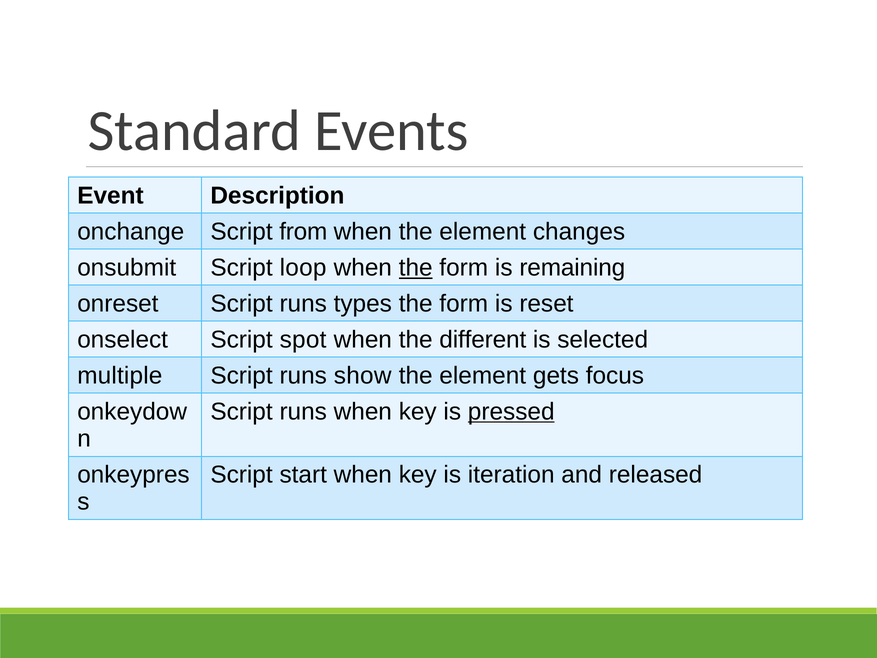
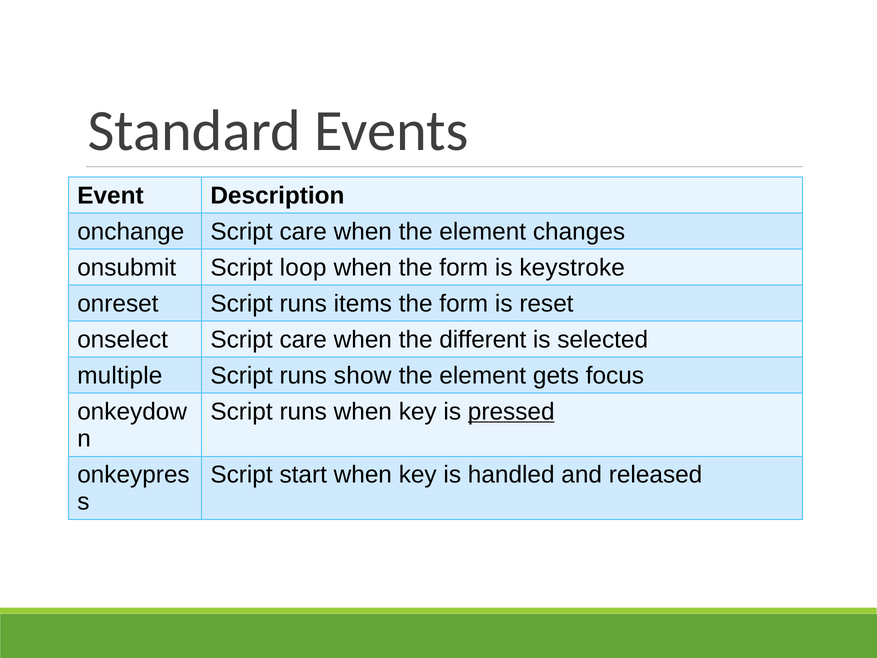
onchange Script from: from -> care (303, 231)
the underline: present -> none (416, 267)
remaining: remaining -> keystroke (572, 267)
types: types -> items (363, 303)
onselect Script spot: spot -> care (303, 339)
iteration: iteration -> handled (511, 475)
